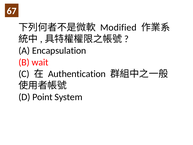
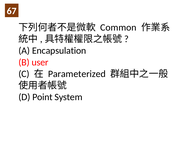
Modified: Modified -> Common (118, 27)
wait: wait -> user (40, 62)
Authentication: Authentication -> Parameterized (77, 74)
